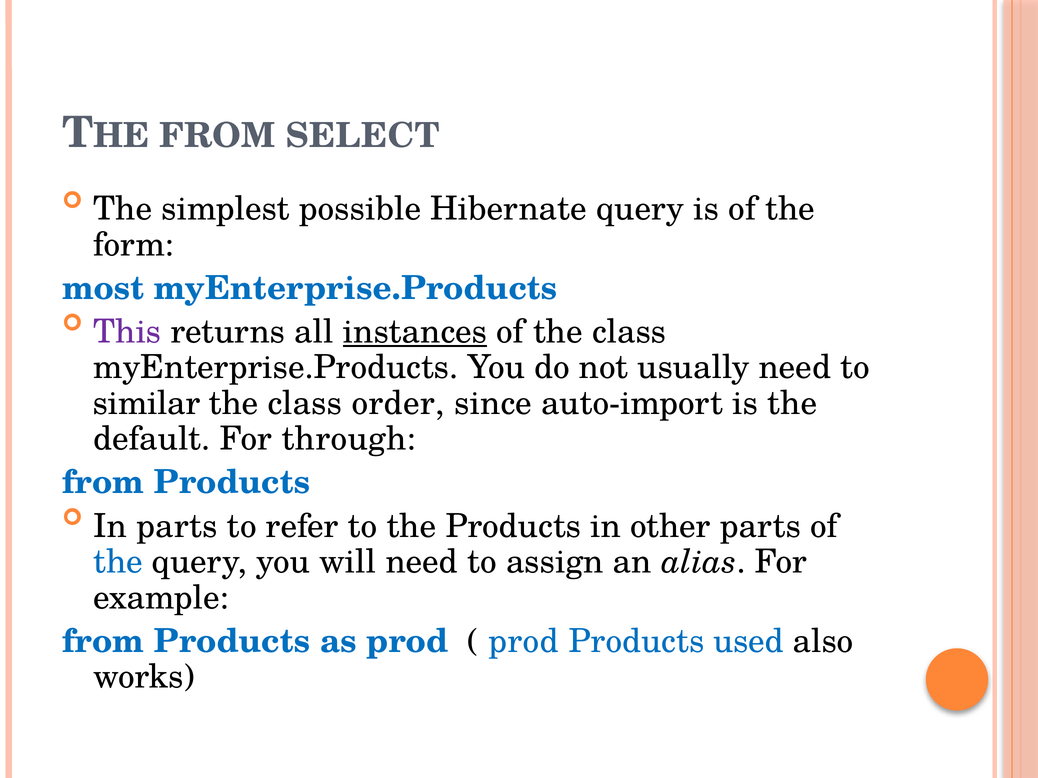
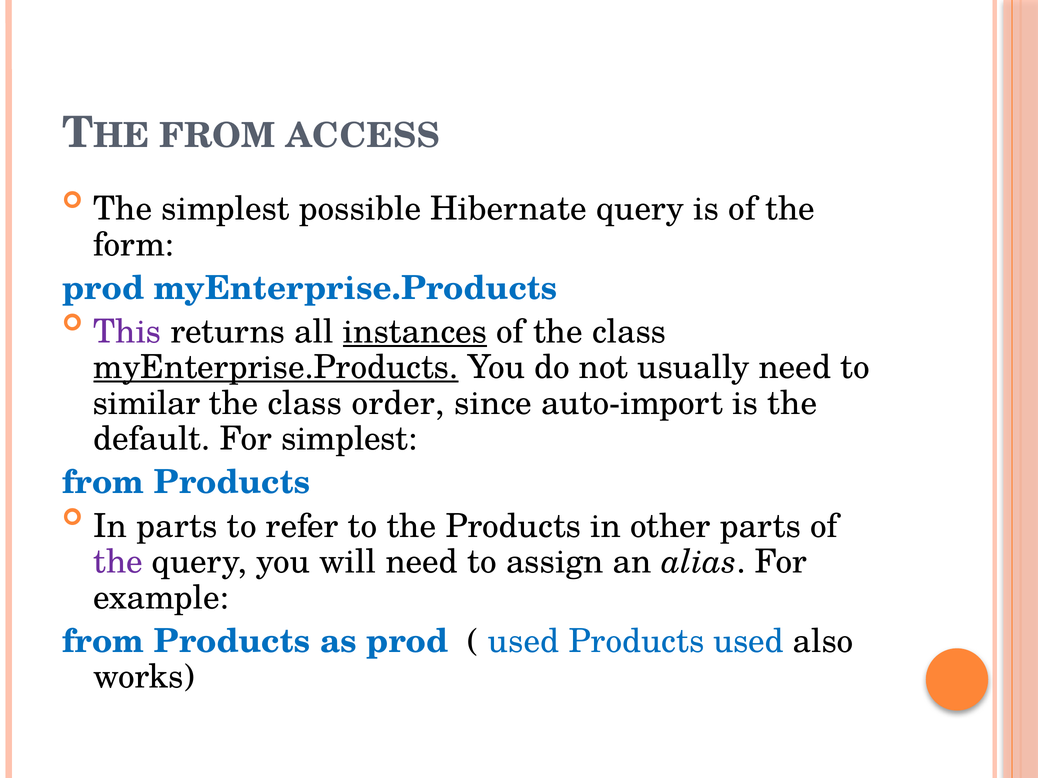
SELECT: SELECT -> ACCESS (363, 136)
most: most -> prod (103, 288)
myEnterprise.Products underline: none -> present (276, 368)
For through: through -> simplest (349, 439)
the colour: blue -> purple (118, 562)
prod: prod -> used (524, 642)
